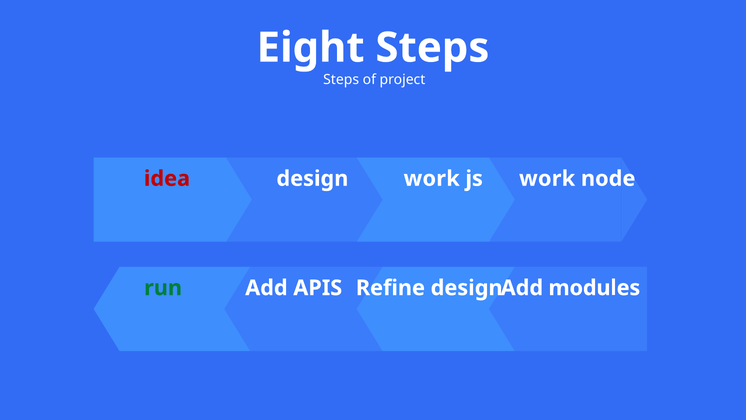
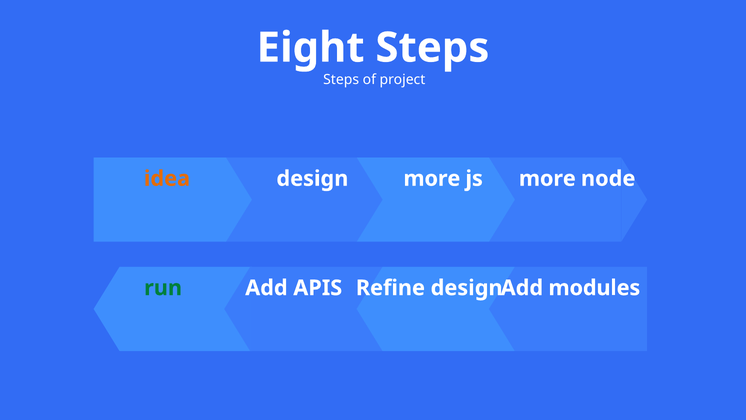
idea colour: red -> orange (167, 178)
design work: work -> more (432, 178)
js work: work -> more (547, 178)
